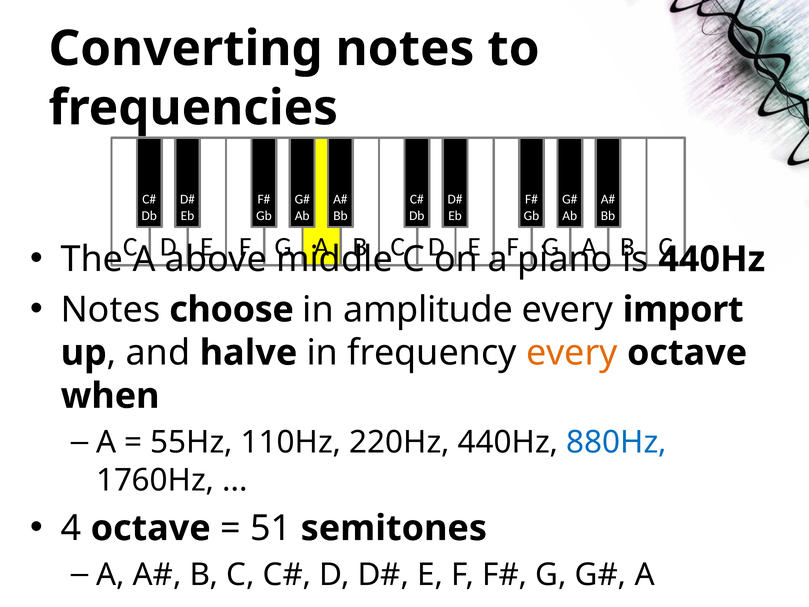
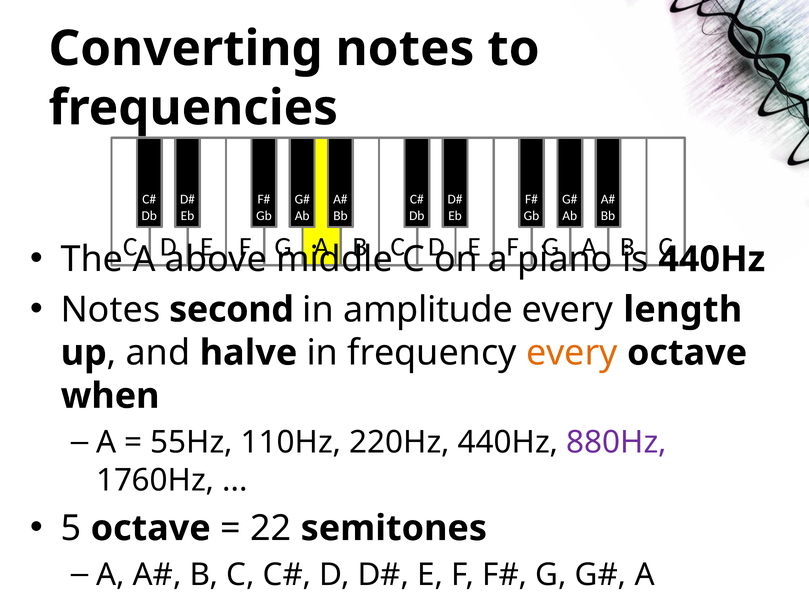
choose: choose -> second (232, 310)
import: import -> length (683, 310)
880Hz colour: blue -> purple (617, 442)
4: 4 -> 5 (71, 528)
51: 51 -> 22 (271, 528)
